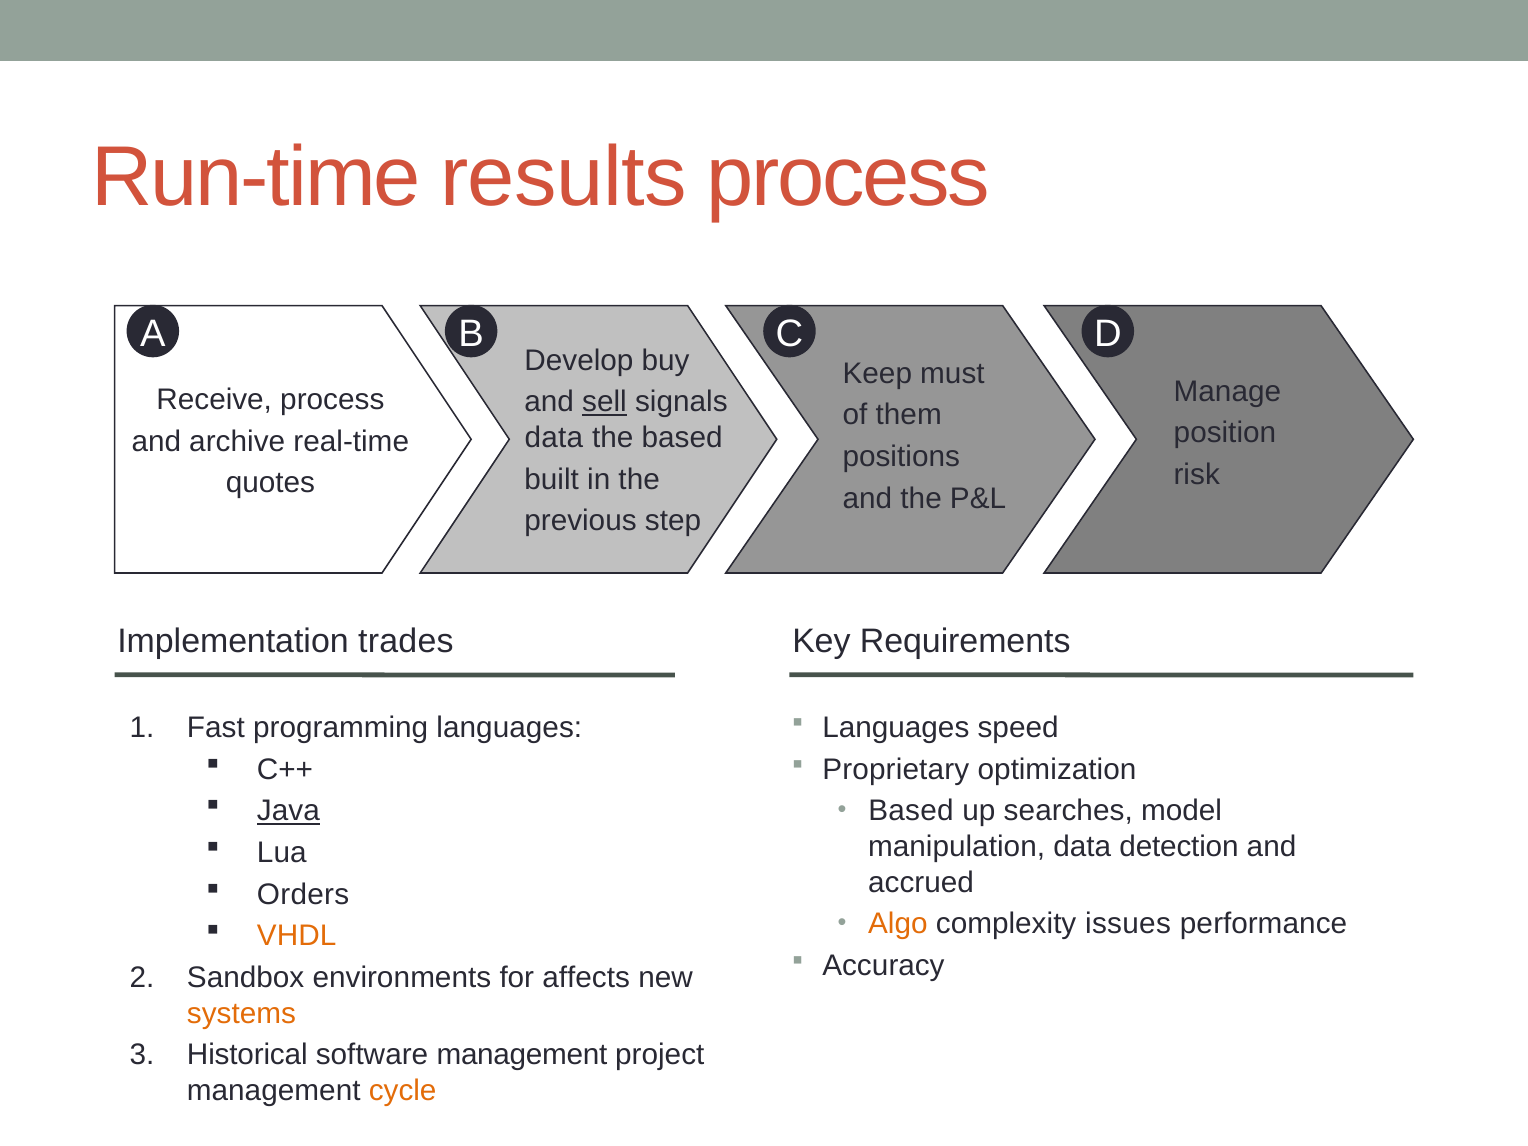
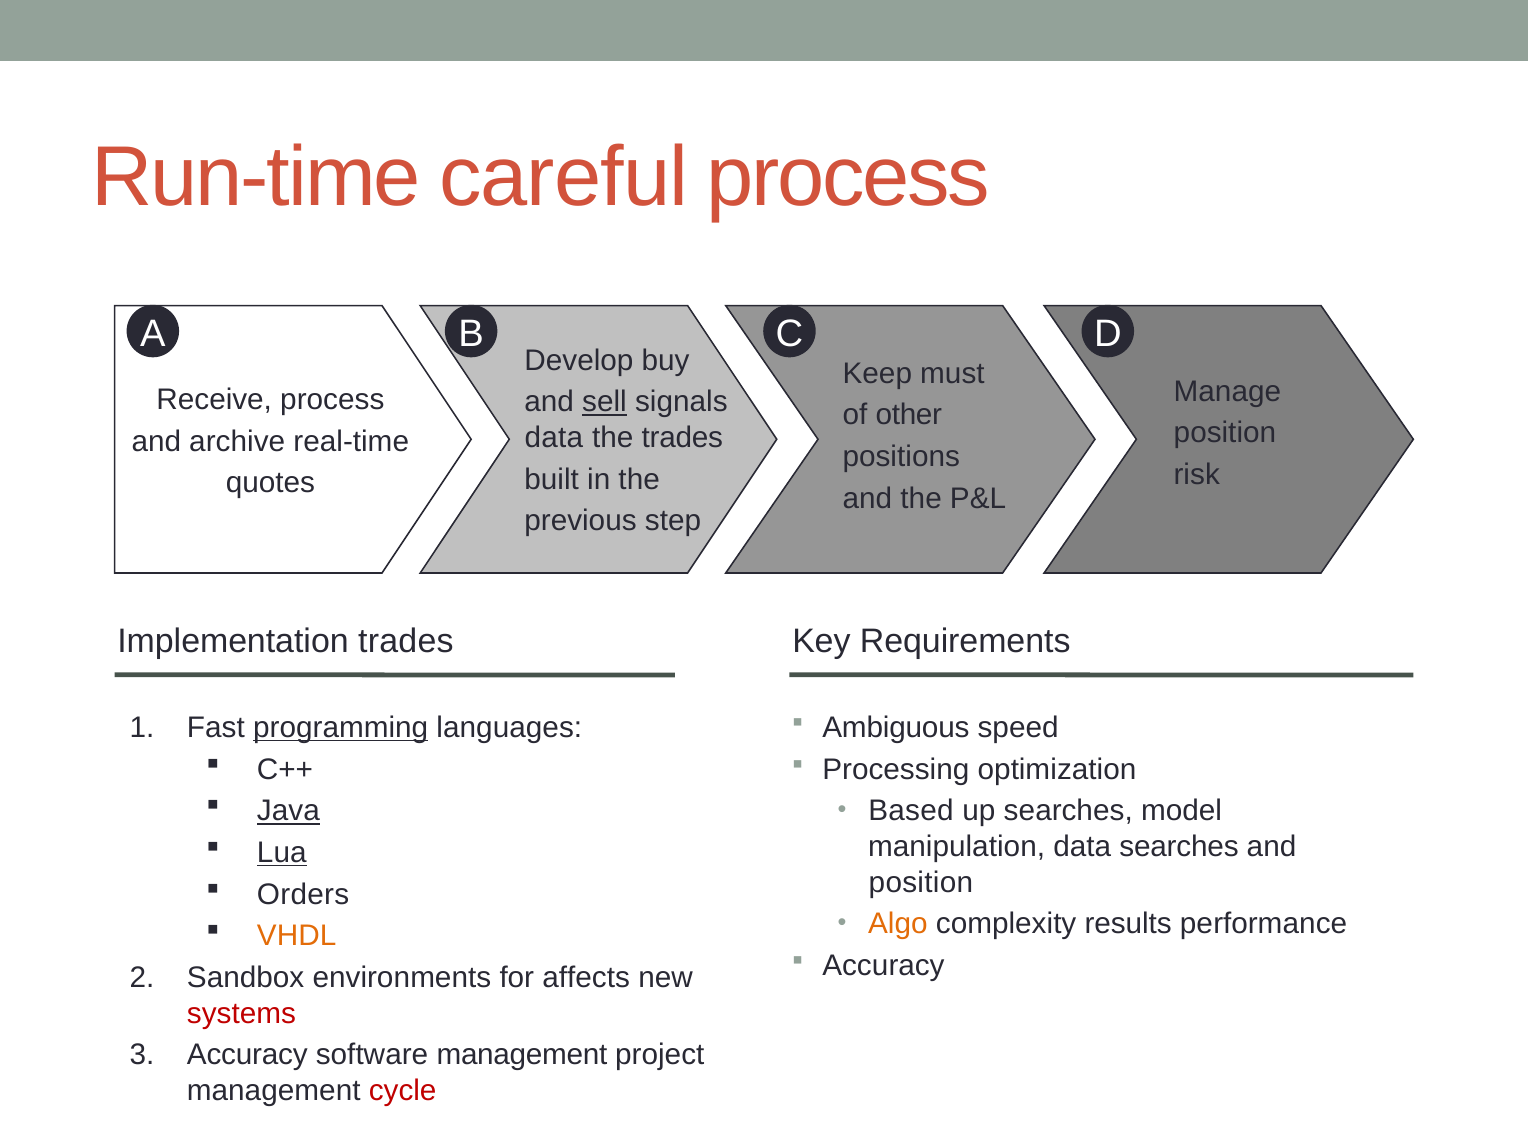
results: results -> careful (564, 178)
them: them -> other (909, 415)
the based: based -> trades (682, 438)
programming underline: none -> present (341, 728)
Languages: Languages -> Ambiguous (896, 728)
Proprietary: Proprietary -> Processing (896, 769)
data detection: detection -> searches (1179, 847)
Lua underline: none -> present (282, 853)
accrued: accrued -> position (921, 882)
issues: issues -> results (1128, 924)
systems colour: orange -> red (241, 1013)
Historical: Historical -> Accuracy (247, 1055)
cycle colour: orange -> red (403, 1091)
